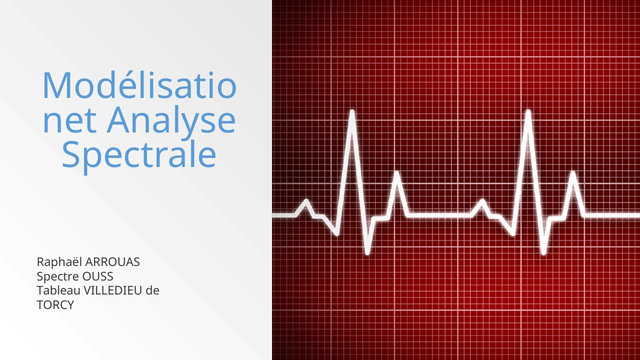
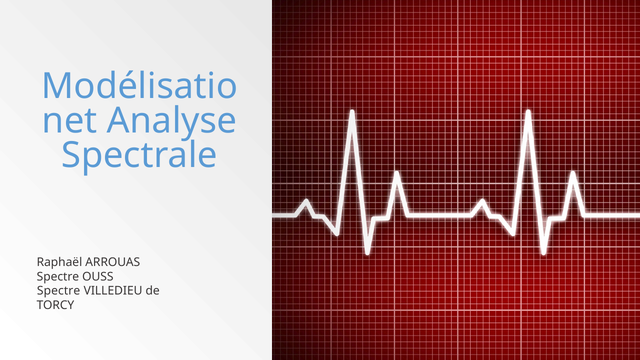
Tableau: Tableau -> Spectre (59, 291)
